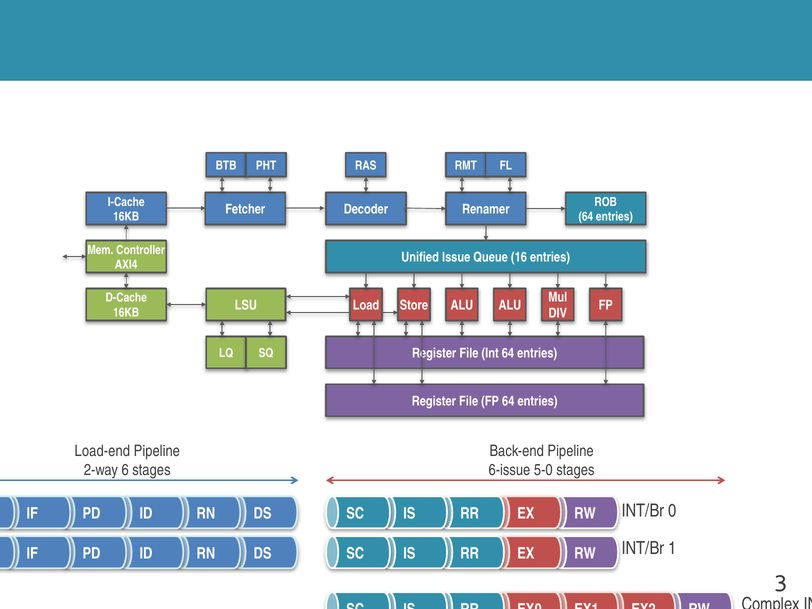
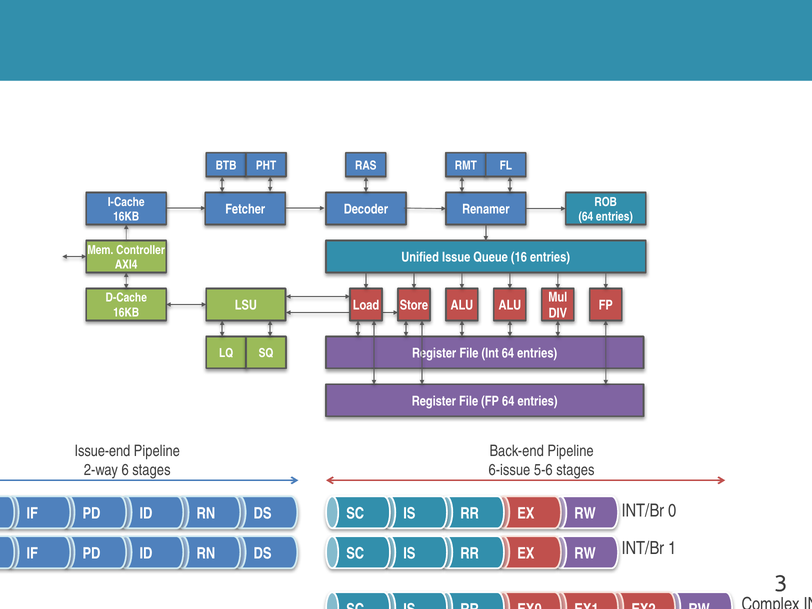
Load-end: Load-end -> Issue-end (102, 451)
5-0: 5-0 -> 5-6 (543, 470)
